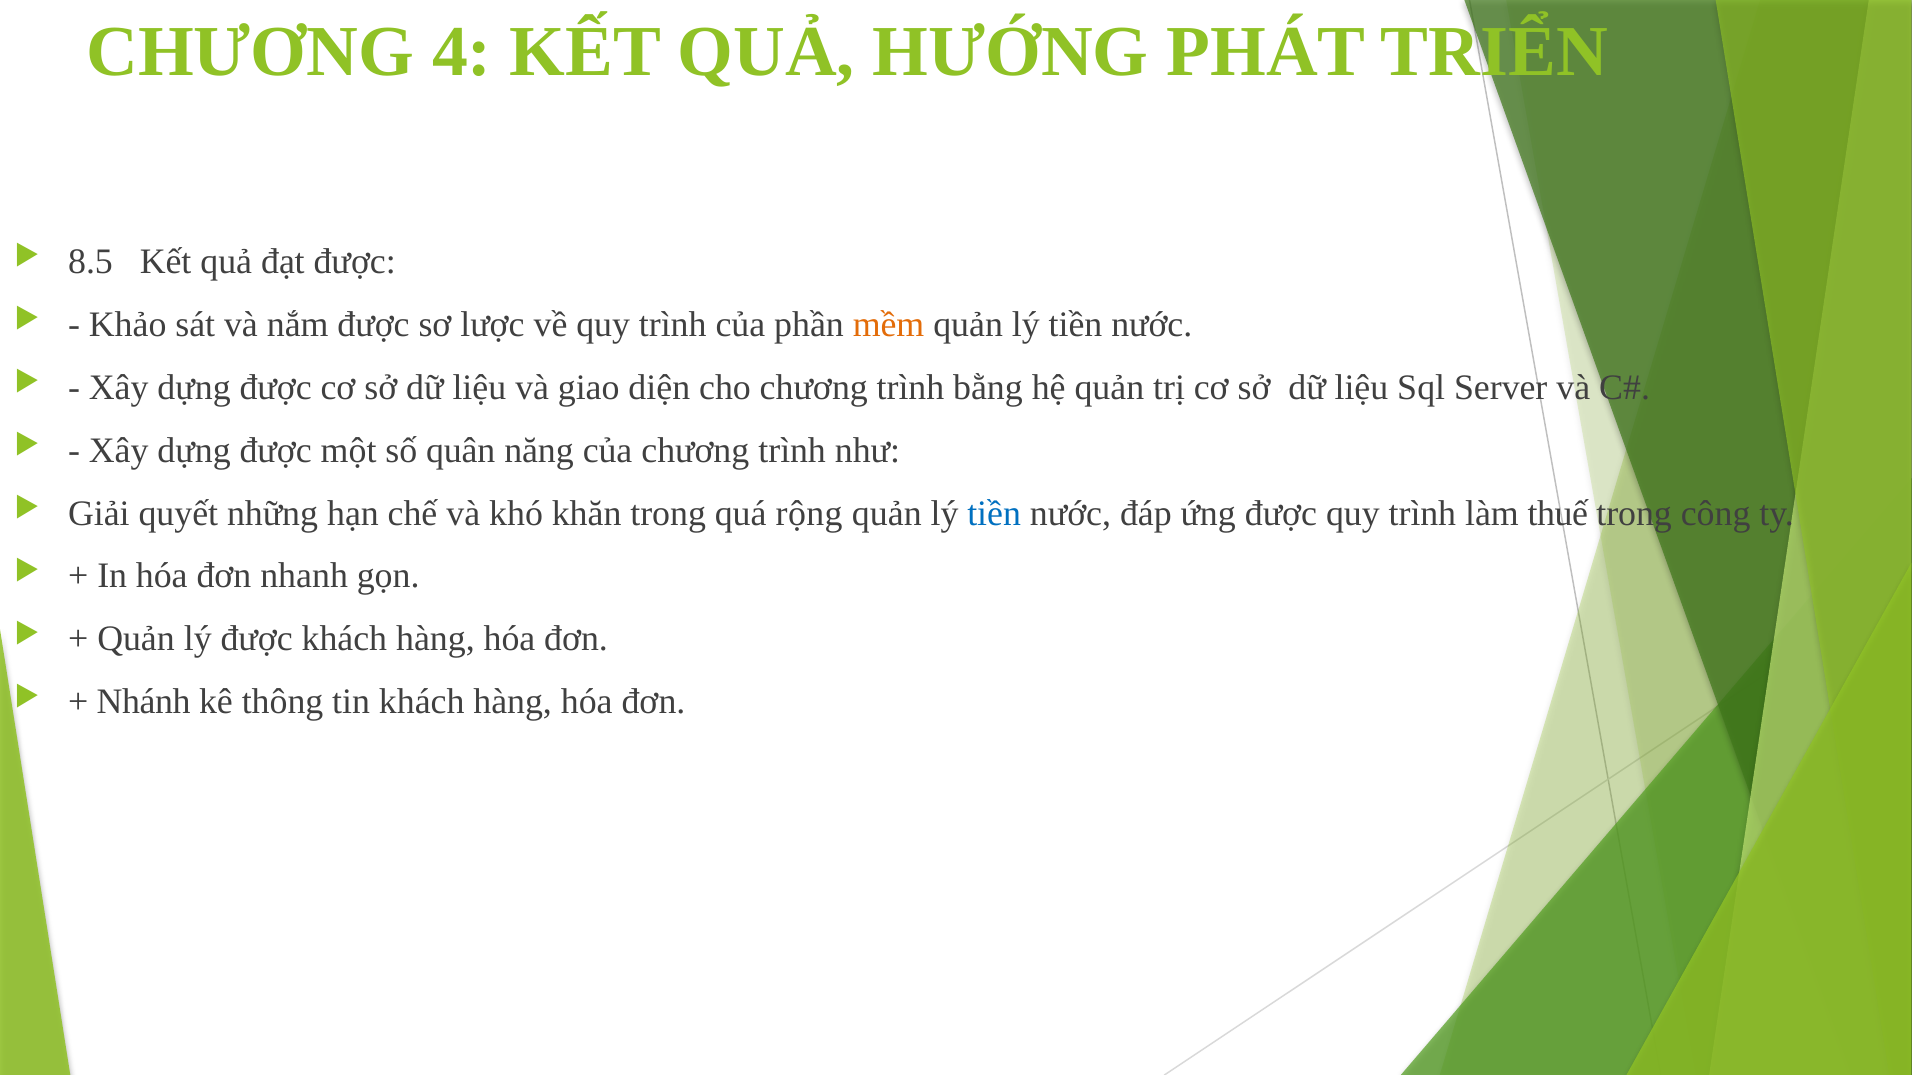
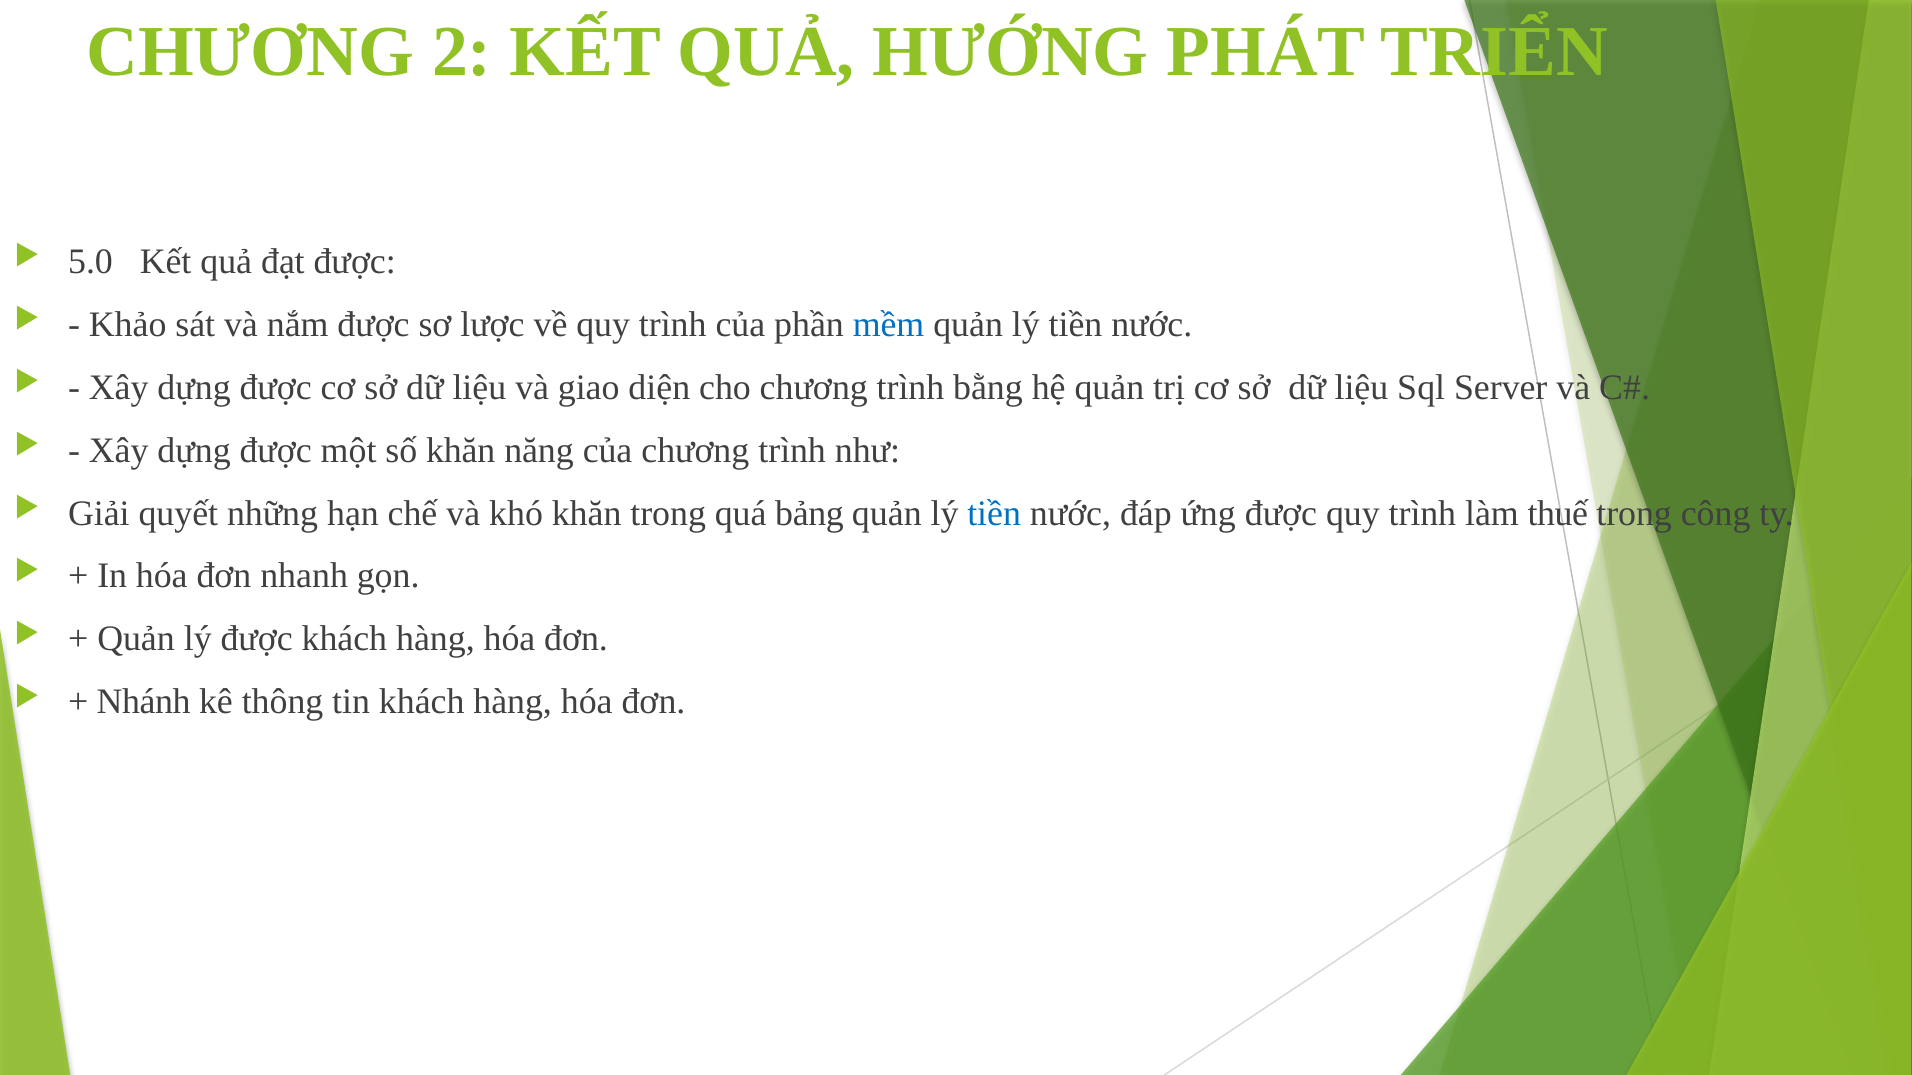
4: 4 -> 2 (462, 52)
8.5: 8.5 -> 5.0 (91, 262)
mềm colour: orange -> blue (889, 325)
số quân: quân -> khăn (461, 450)
rộng: rộng -> bảng (809, 513)
